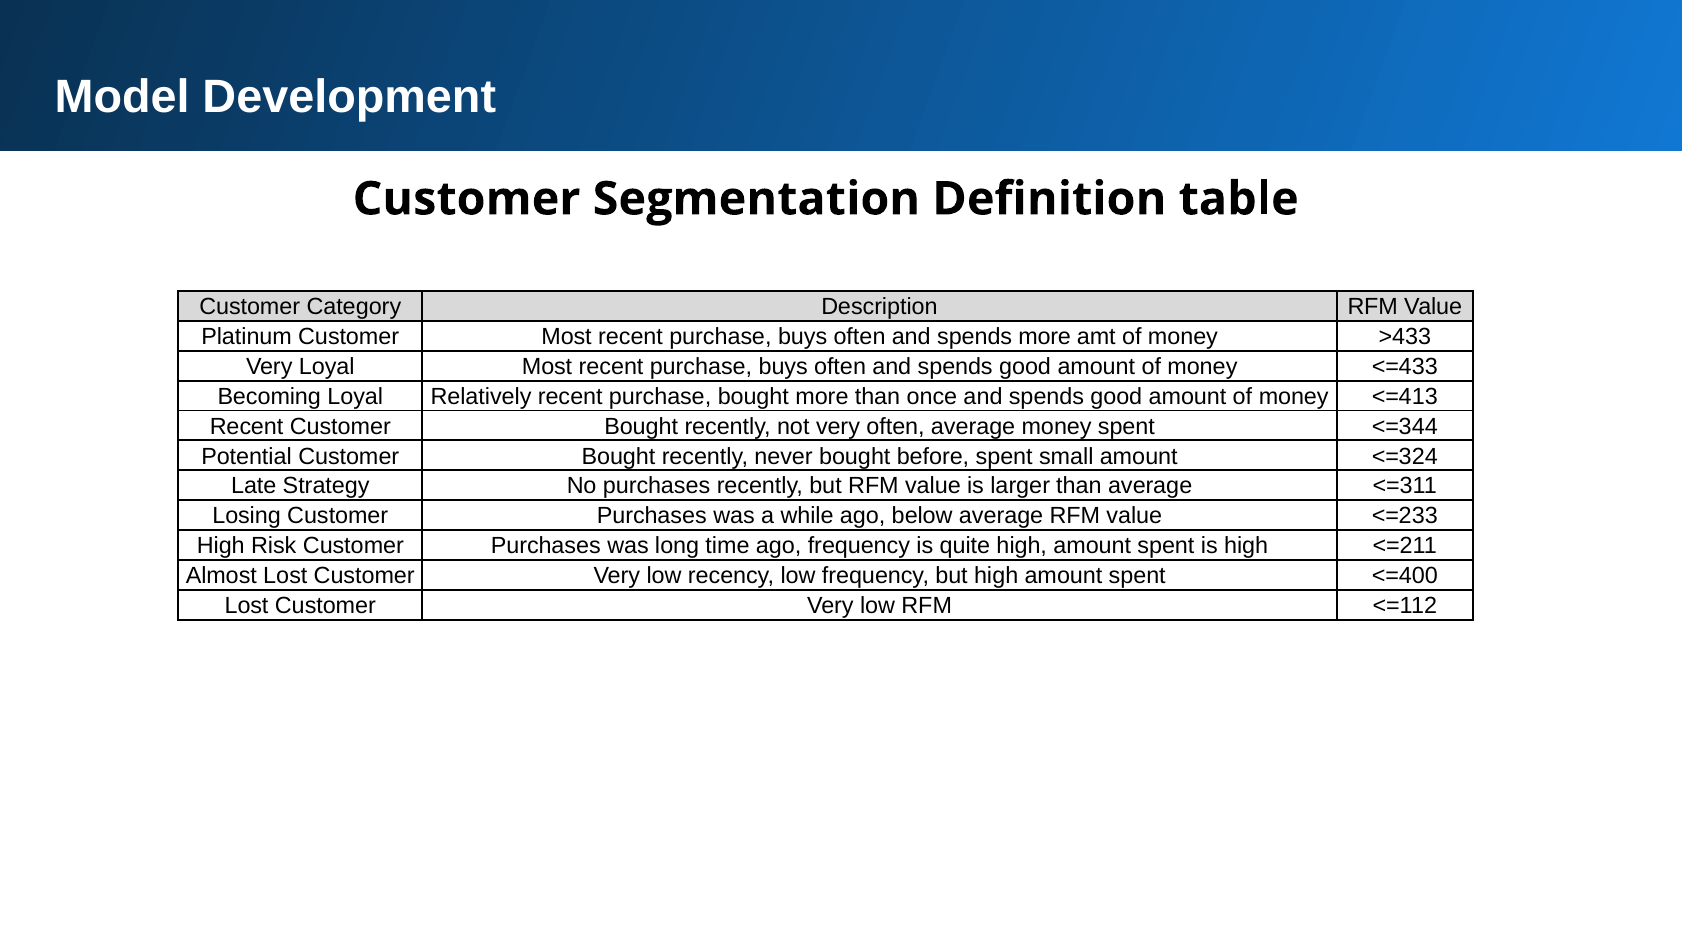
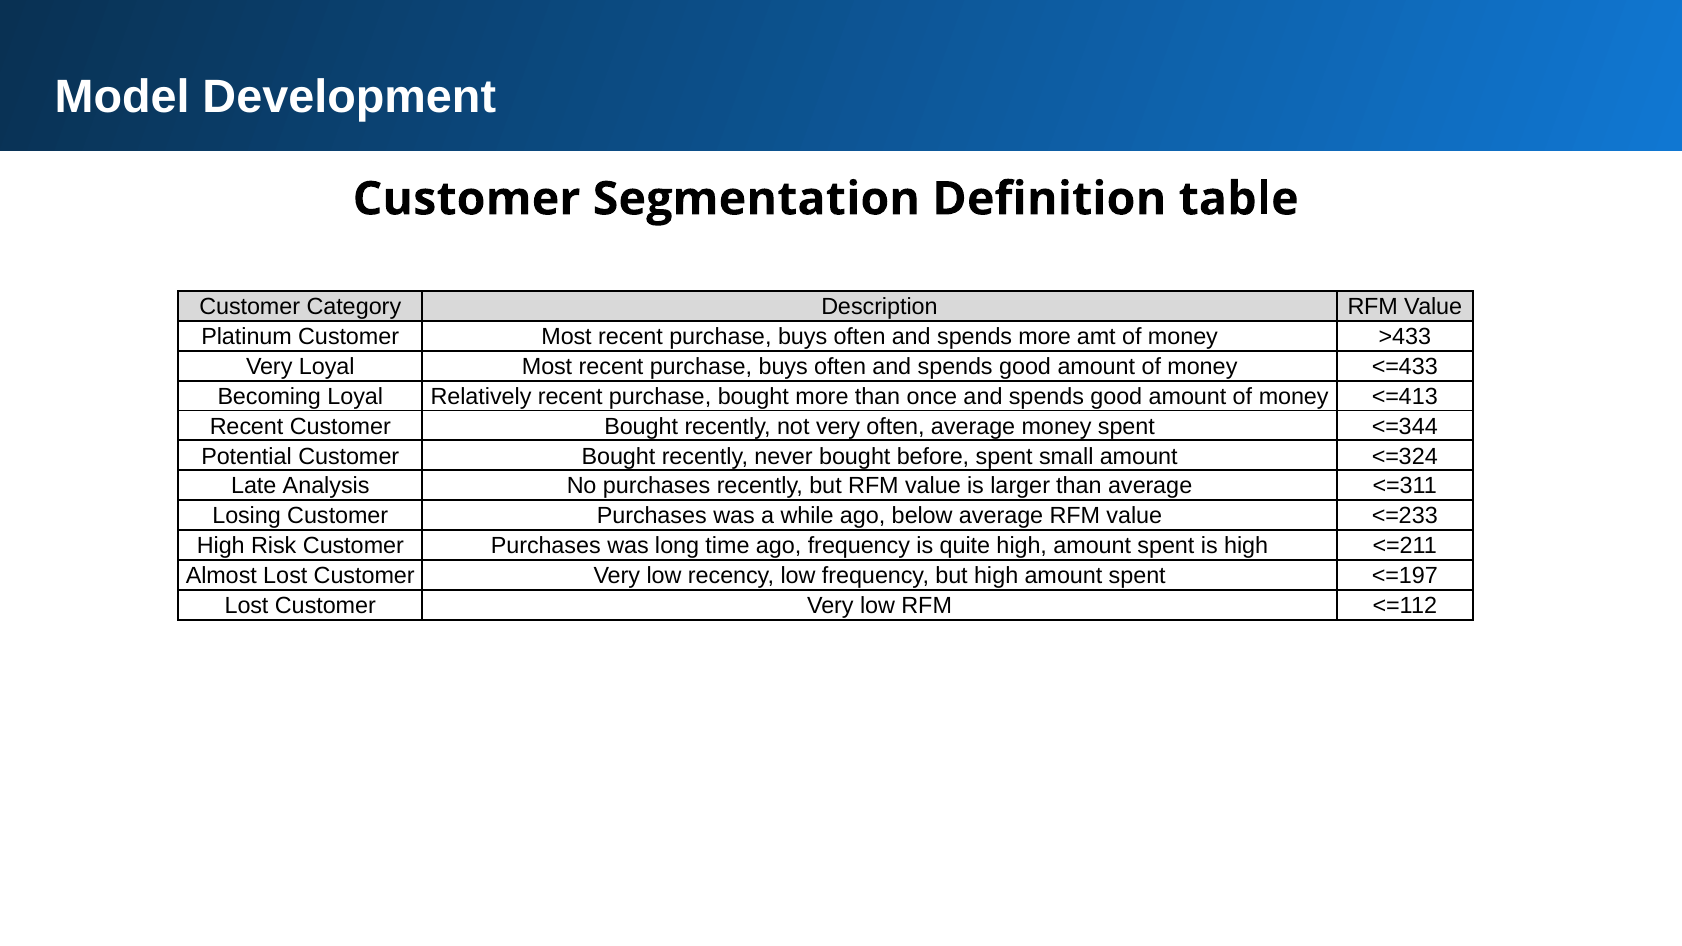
Strategy: Strategy -> Analysis (326, 486)
<=400: <=400 -> <=197 (1405, 576)
